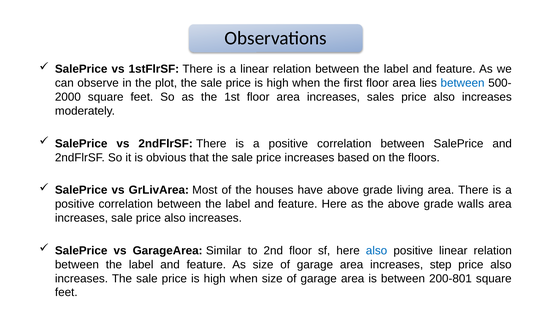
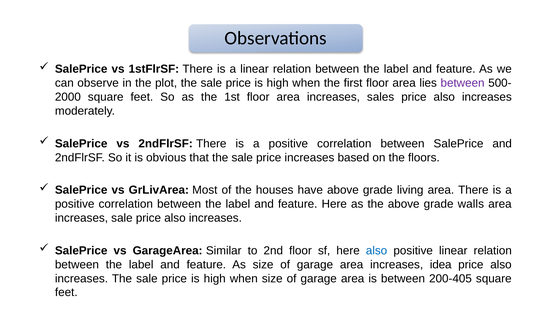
between colour: blue -> purple (463, 83)
step: step -> idea (441, 264)
200-801: 200-801 -> 200-405 (450, 278)
